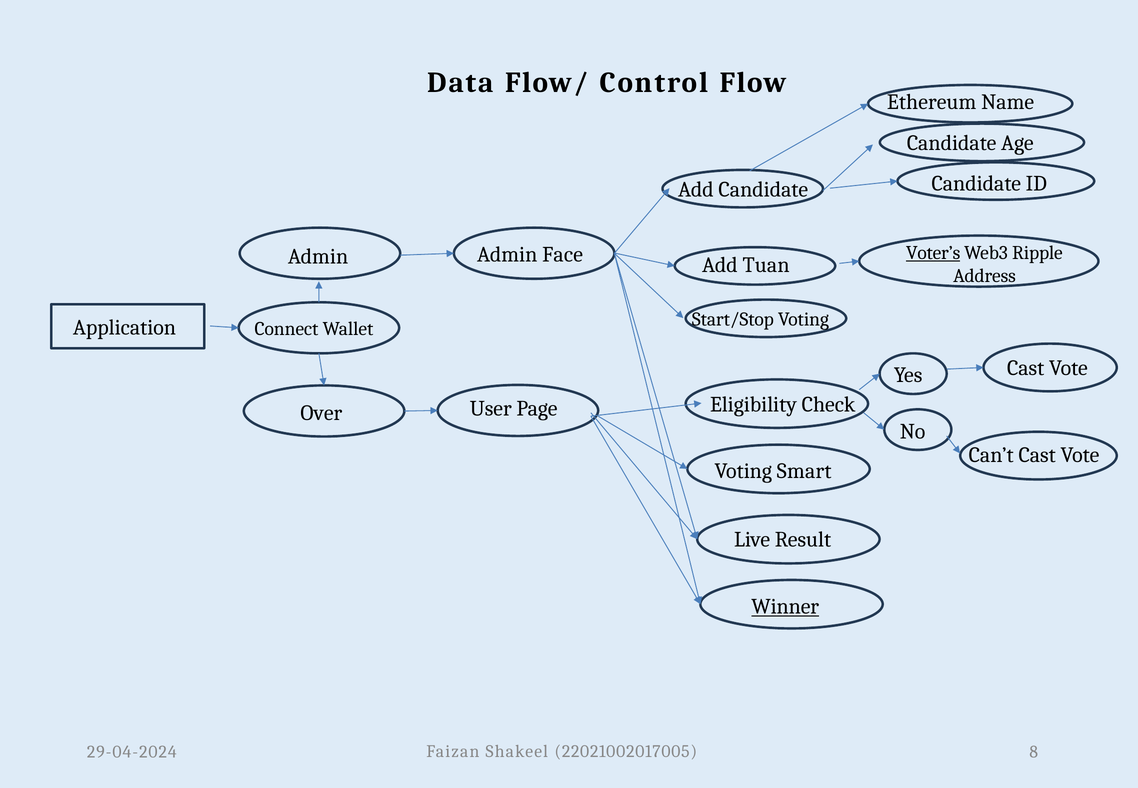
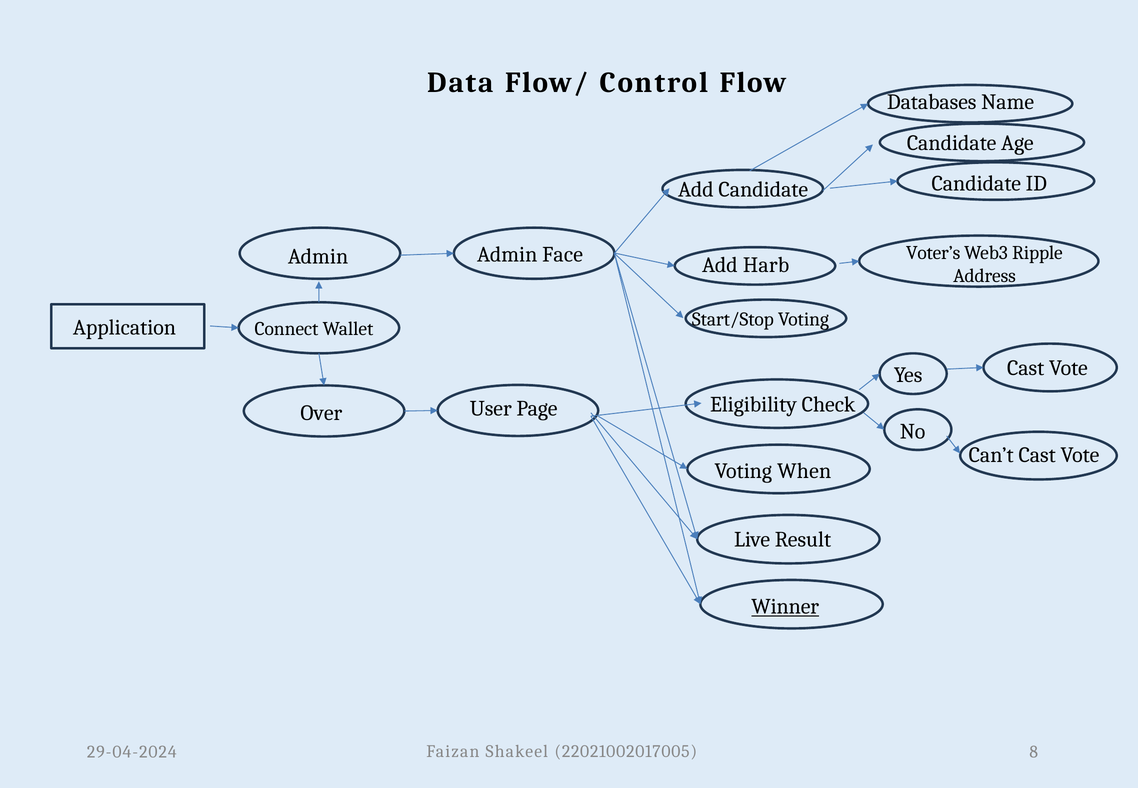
Ethereum: Ethereum -> Databases (932, 102)
Voter’s underline: present -> none (933, 253)
Tuan: Tuan -> Harb (766, 265)
Smart: Smart -> When (804, 471)
